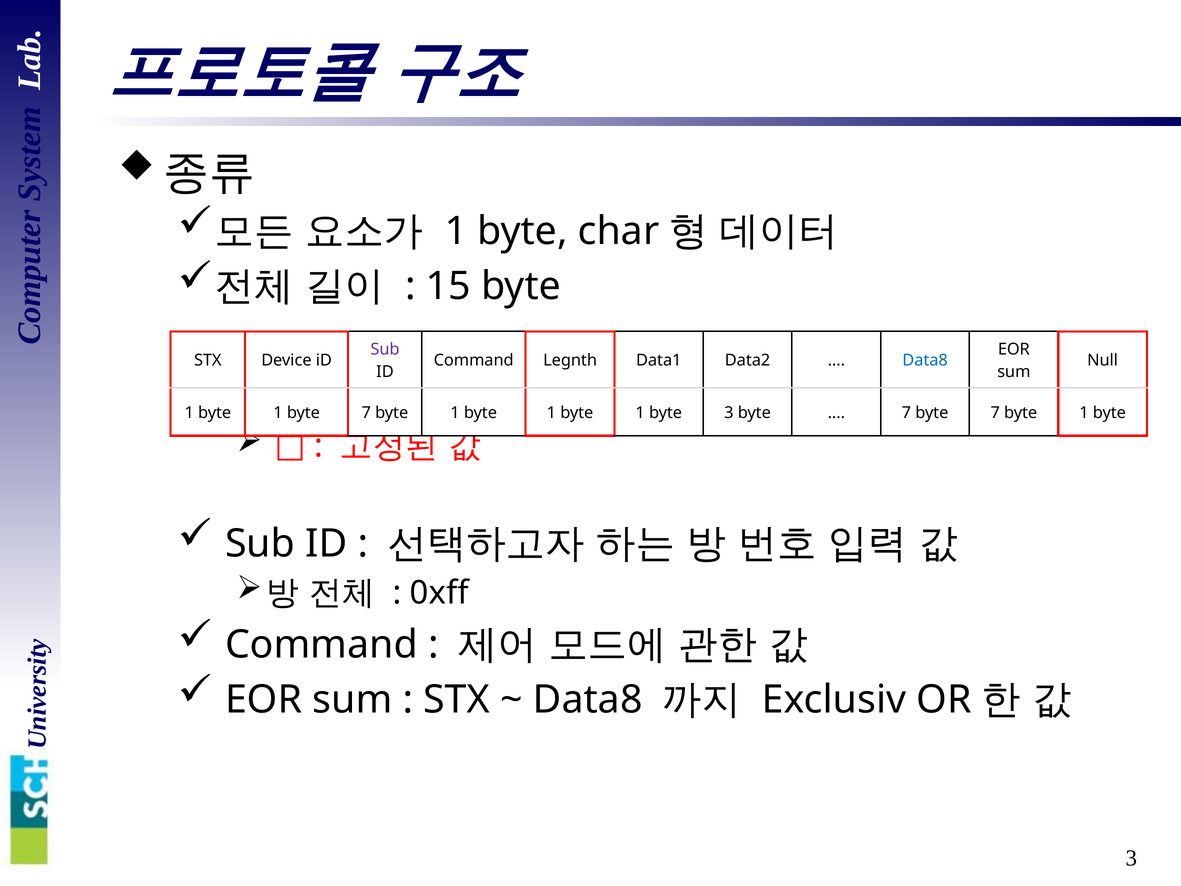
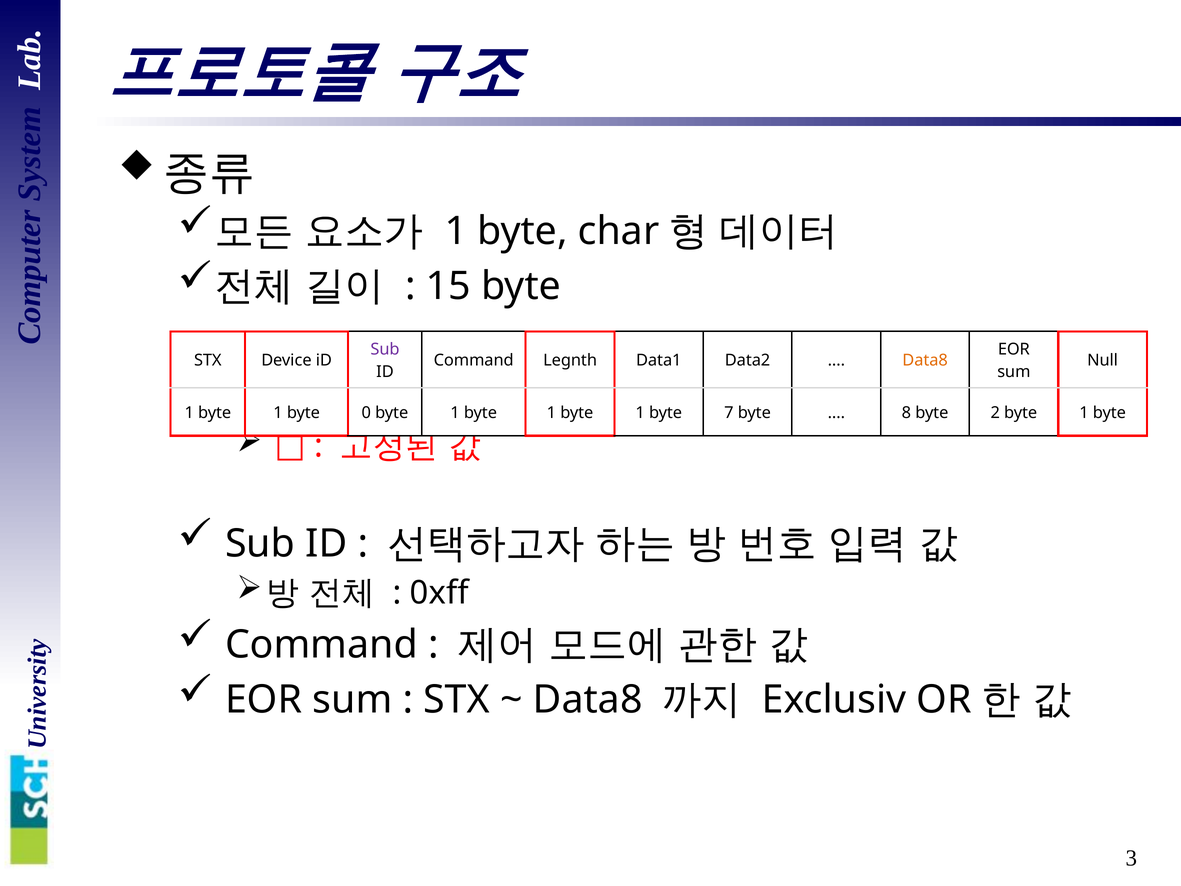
Data8 colour: blue -> orange (925, 360)
1 byte 7: 7 -> 0 (366, 413)
byte 3: 3 -> 7 (729, 413)
7: 7 -> 8 (906, 413)
7: 7 -> 2 (995, 413)
